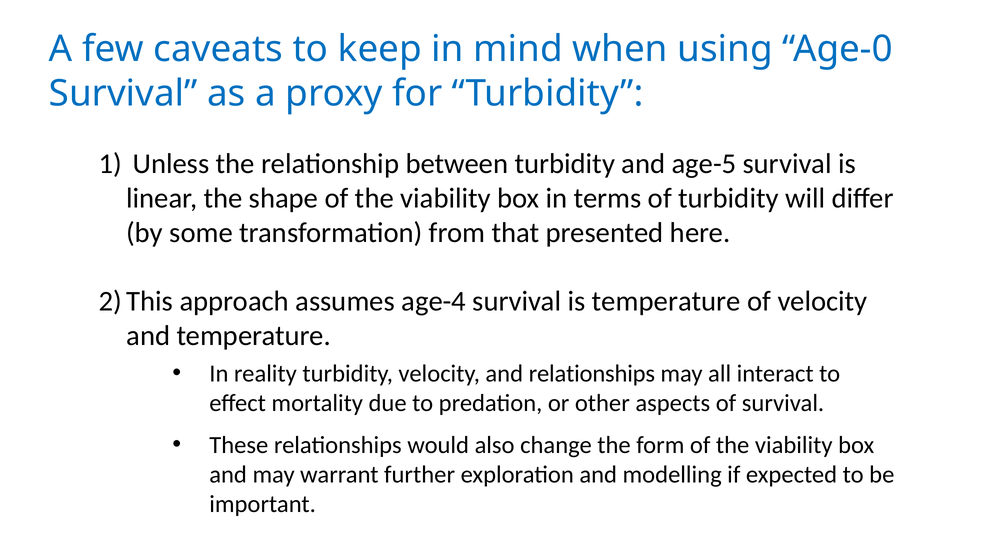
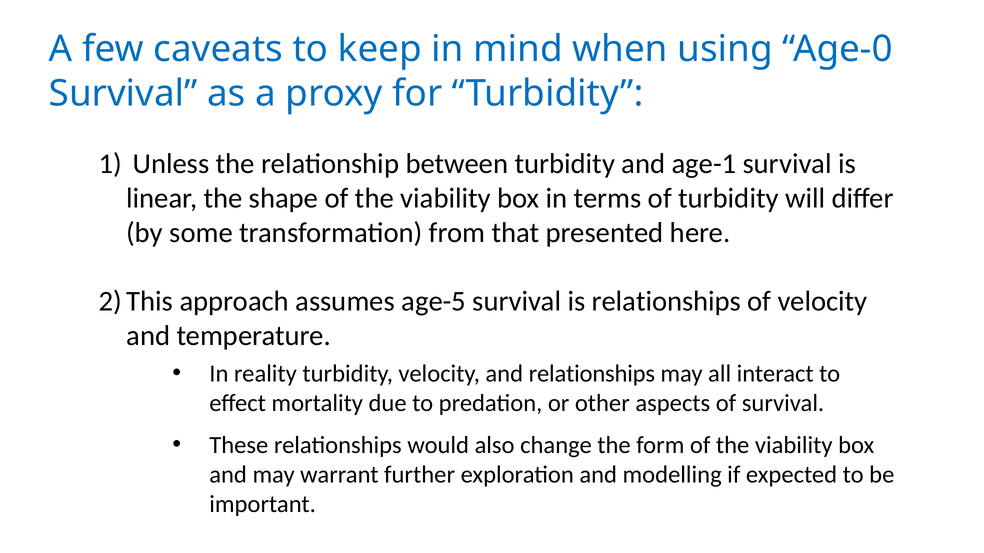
age-5: age-5 -> age-1 (704, 164)
age-4: age-4 -> age-5 (434, 302)
is temperature: temperature -> relationships (666, 302)
